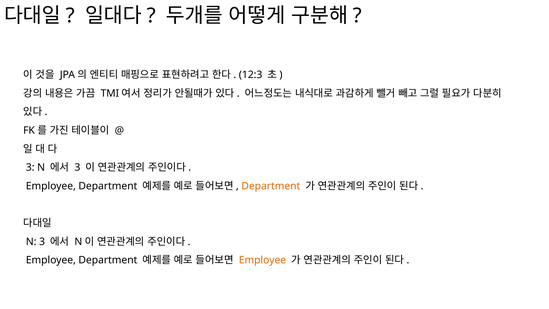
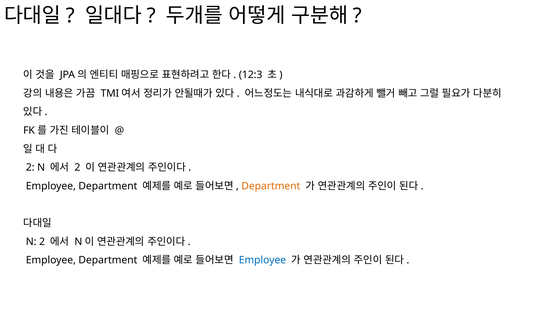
3: 3 -> 2 (30, 167)
3: 3 -> 2 (77, 167)
N 3: 3 -> 2 (42, 242)
Employee colour: orange -> blue (262, 260)
